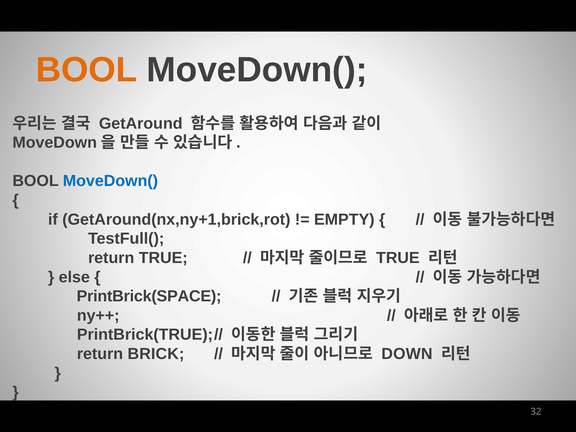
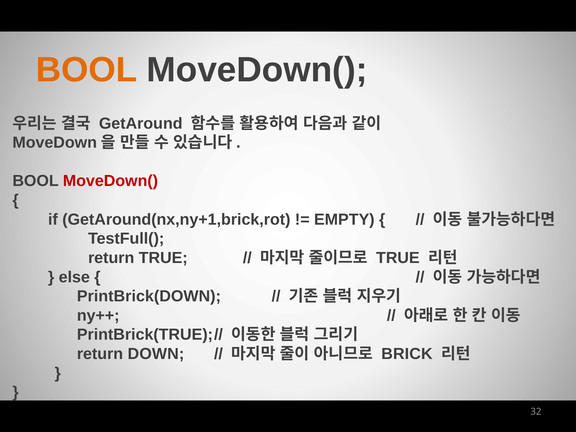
MoveDown( colour: blue -> red (110, 181)
PrintBrick(SPACE: PrintBrick(SPACE -> PrintBrick(DOWN (149, 296)
BRICK: BRICK -> DOWN (156, 354)
DOWN: DOWN -> BRICK (407, 354)
